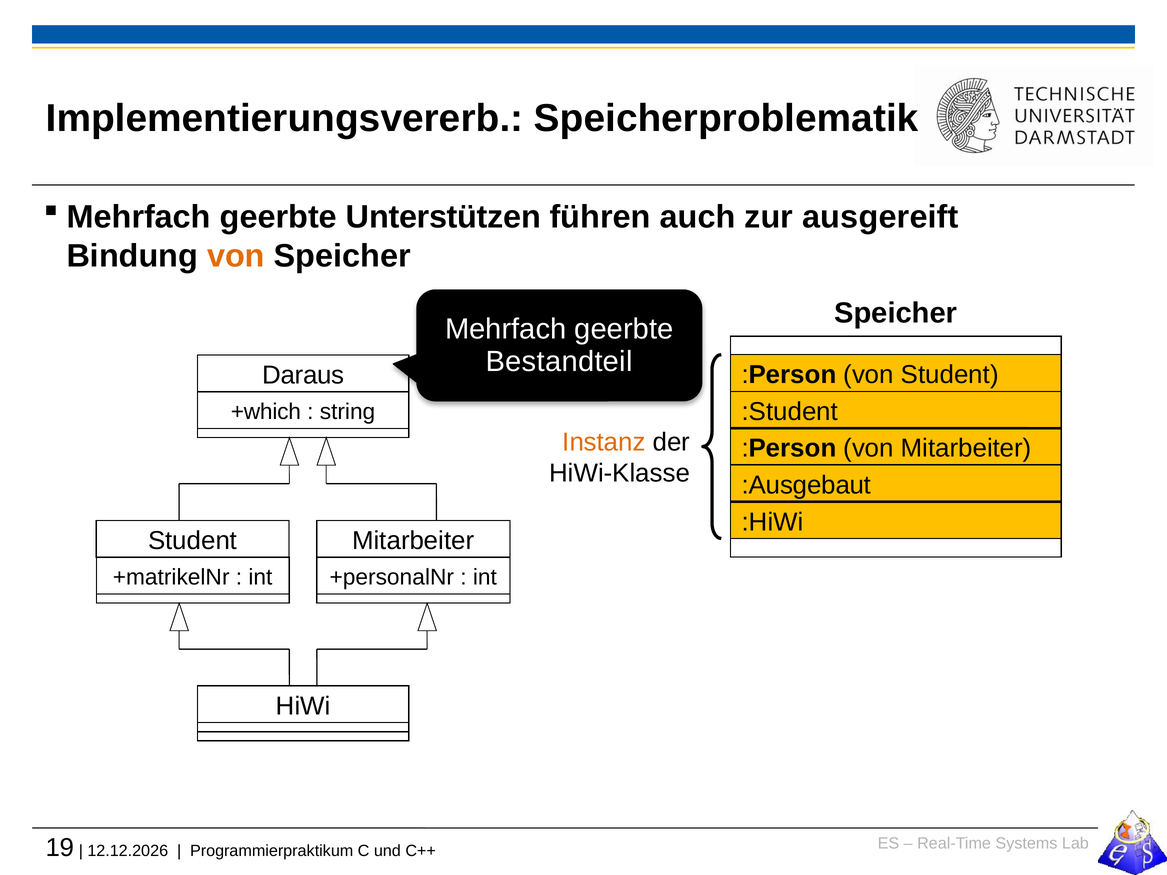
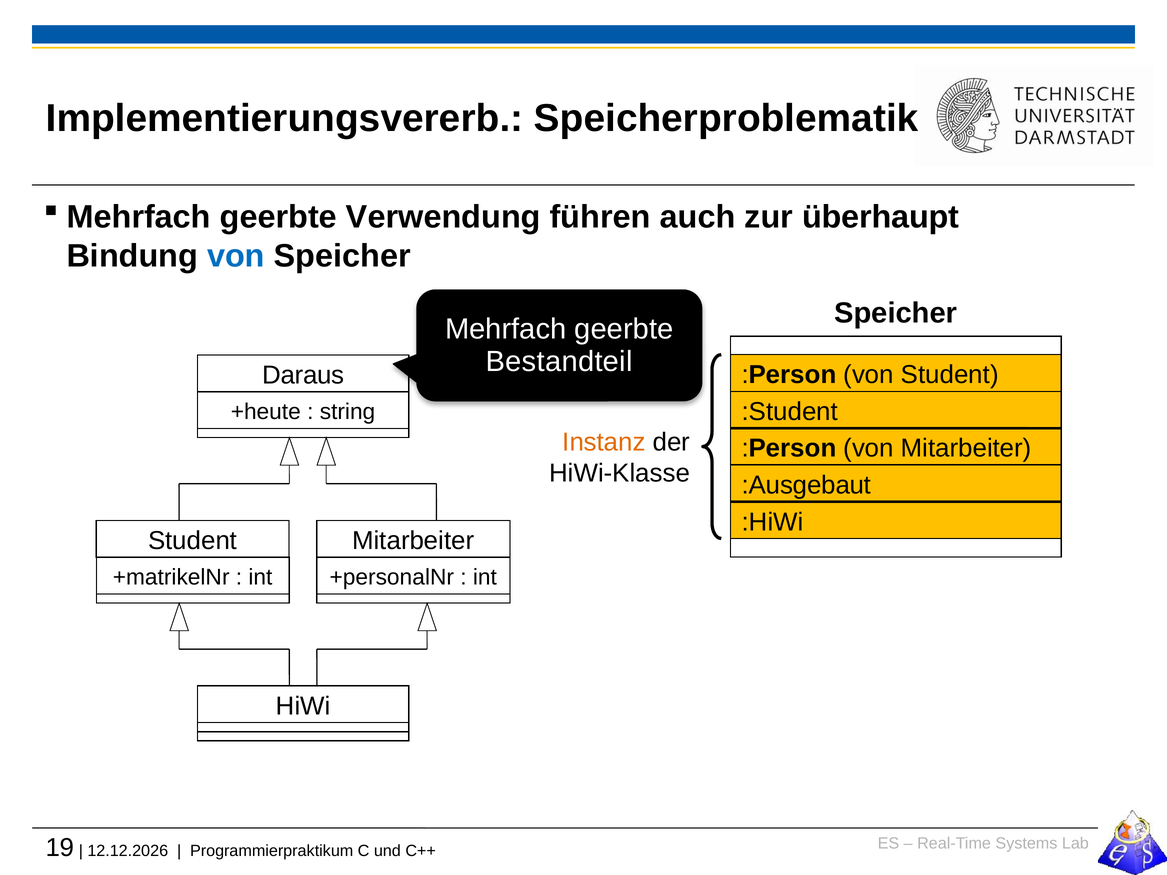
Unterstützen: Unterstützen -> Verwendung (443, 217)
ausgereift: ausgereift -> überhaupt (881, 217)
von colour: orange -> blue (236, 256)
+which: +which -> +heute (266, 412)
